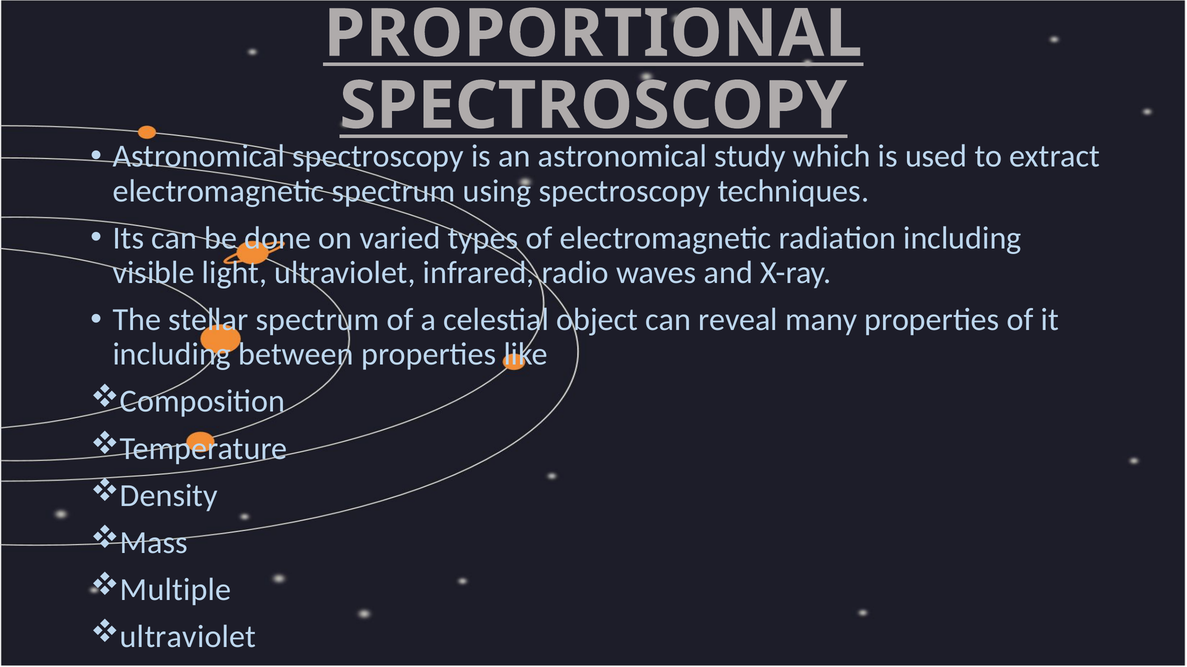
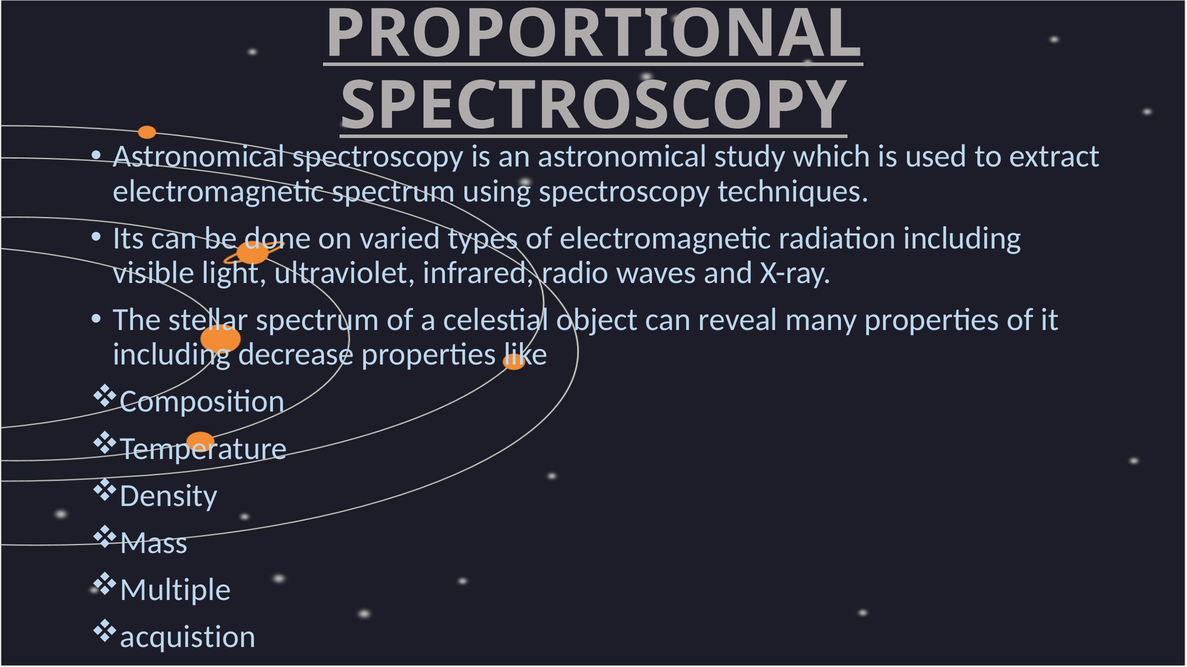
between: between -> decrease (296, 355)
ultraviolet: ultraviolet -> acquistion (188, 637)
